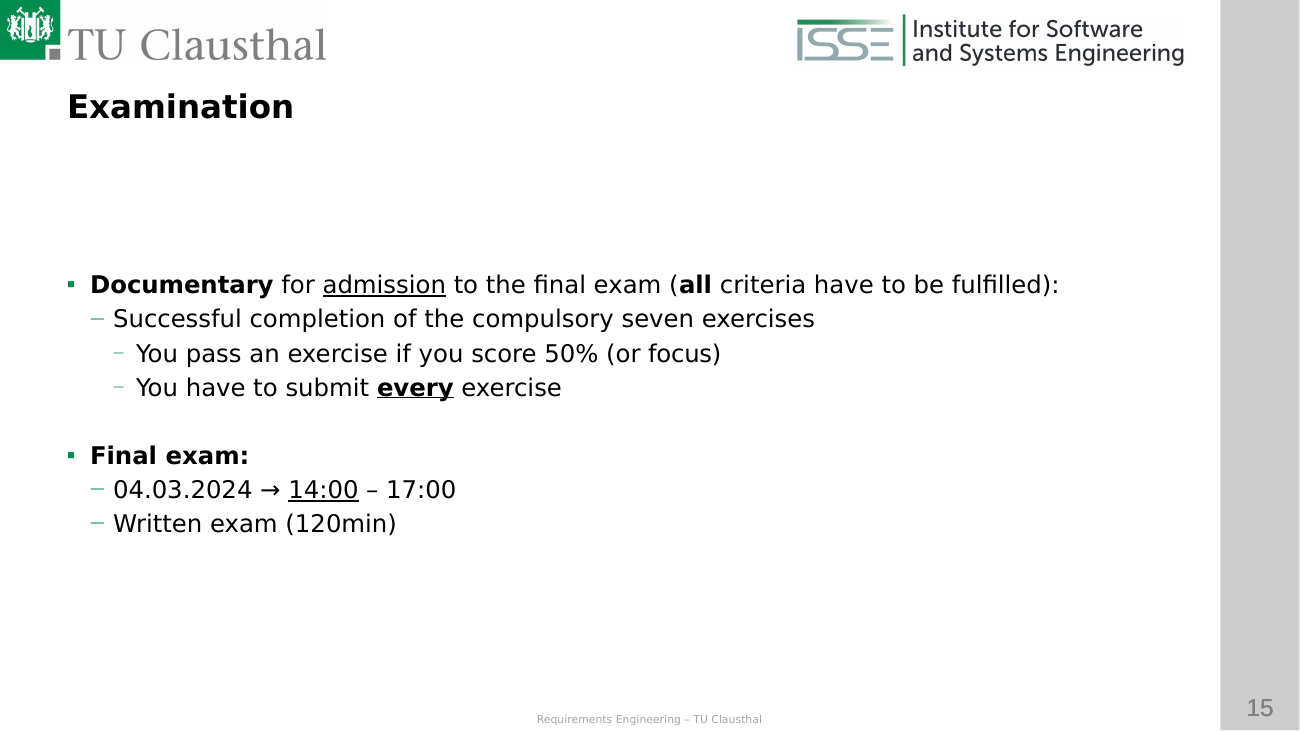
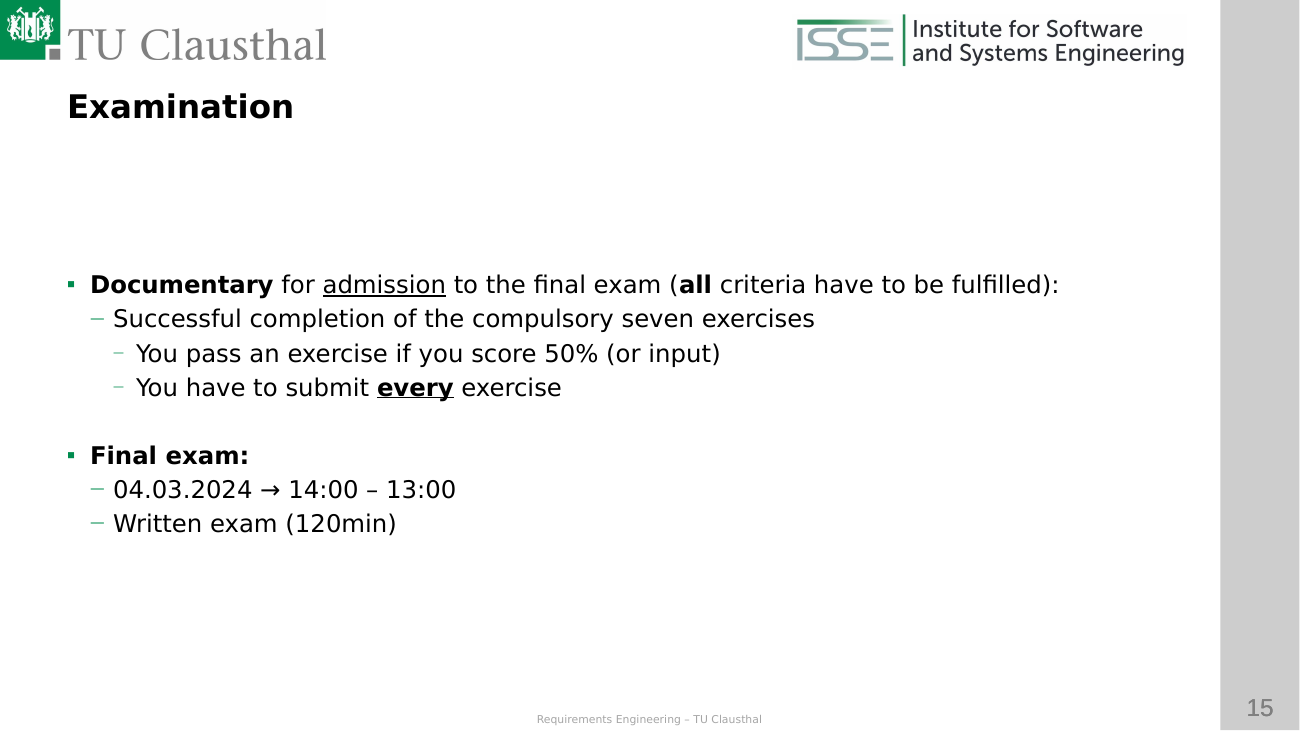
focus: focus -> input (685, 354)
14:00 underline: present -> none (323, 491)
17:00: 17:00 -> 13:00 (421, 491)
